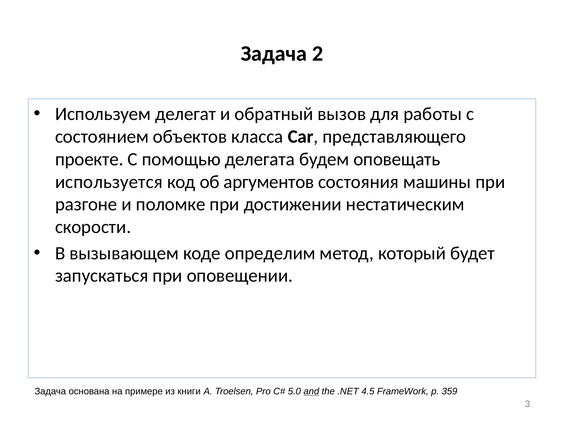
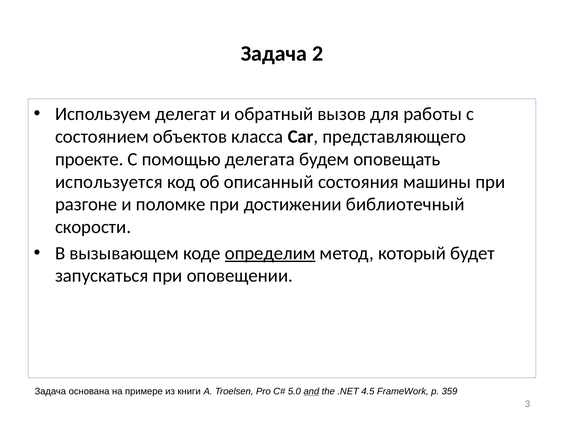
аргументов: аргументов -> описанный (269, 182)
нестатическим: нестатическим -> библиотечный (405, 204)
определим underline: none -> present (270, 253)
